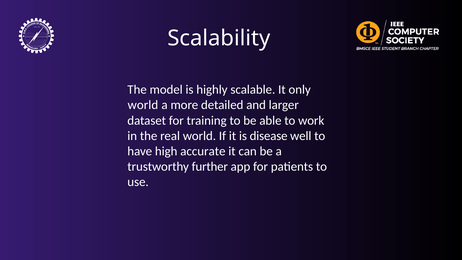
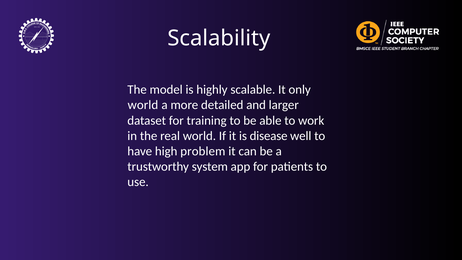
accurate: accurate -> problem (203, 151)
further: further -> system (210, 167)
